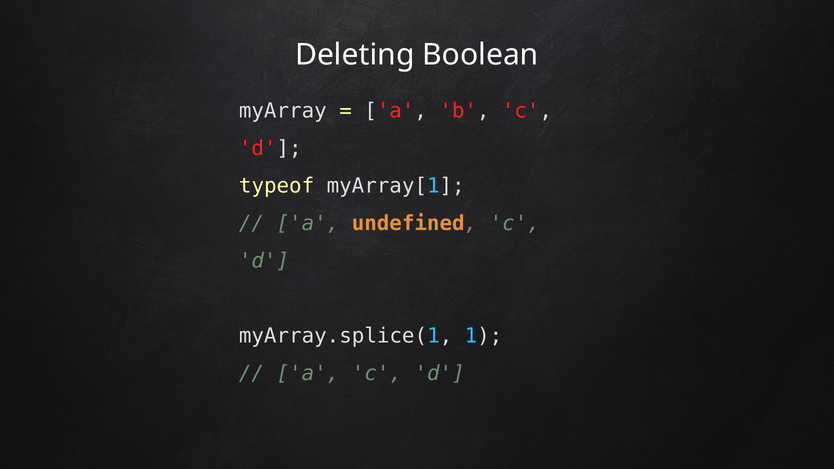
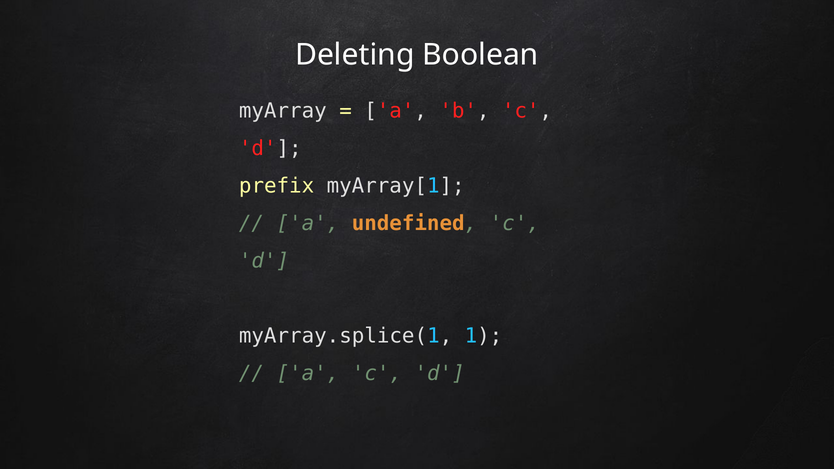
typeof: typeof -> prefix (277, 186)
